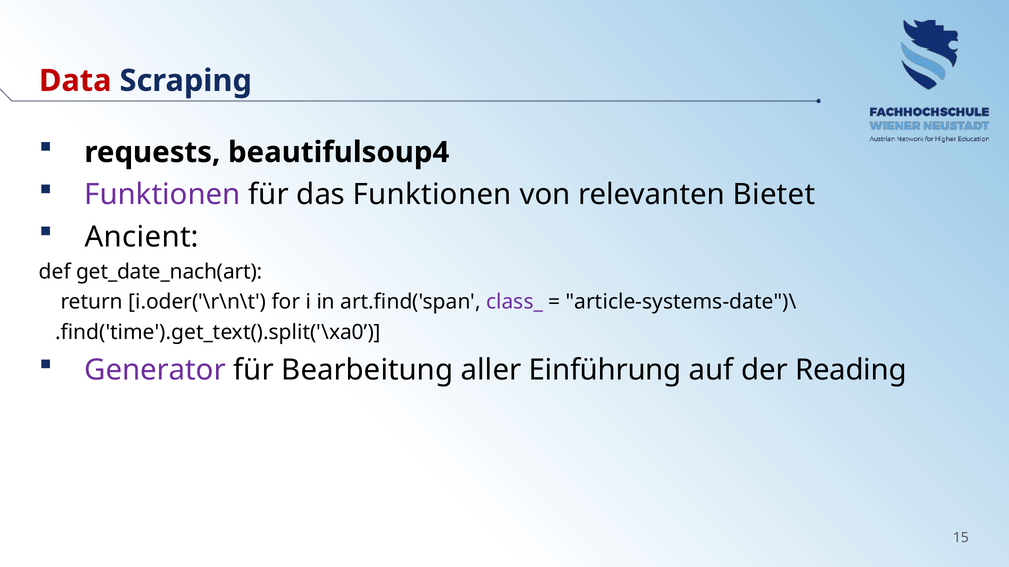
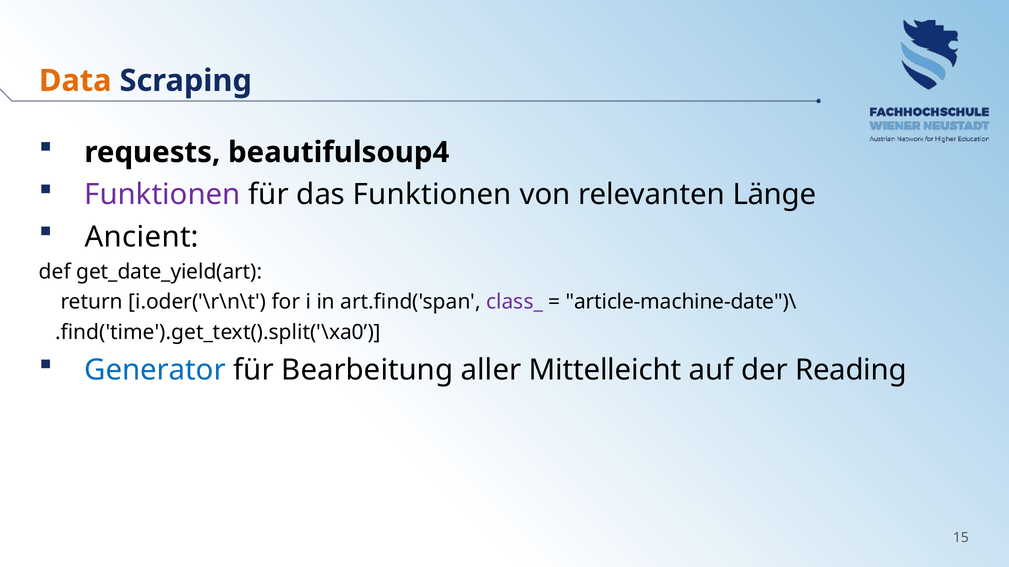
Data colour: red -> orange (75, 81)
Bietet: Bietet -> Länge (774, 195)
get_date_nach(art: get_date_nach(art -> get_date_yield(art (169, 272)
article-systems-date")\: article-systems-date")\ -> article-machine-date")\ (681, 302)
Generator colour: purple -> blue (155, 370)
Einführung: Einführung -> Mittelleicht (605, 370)
